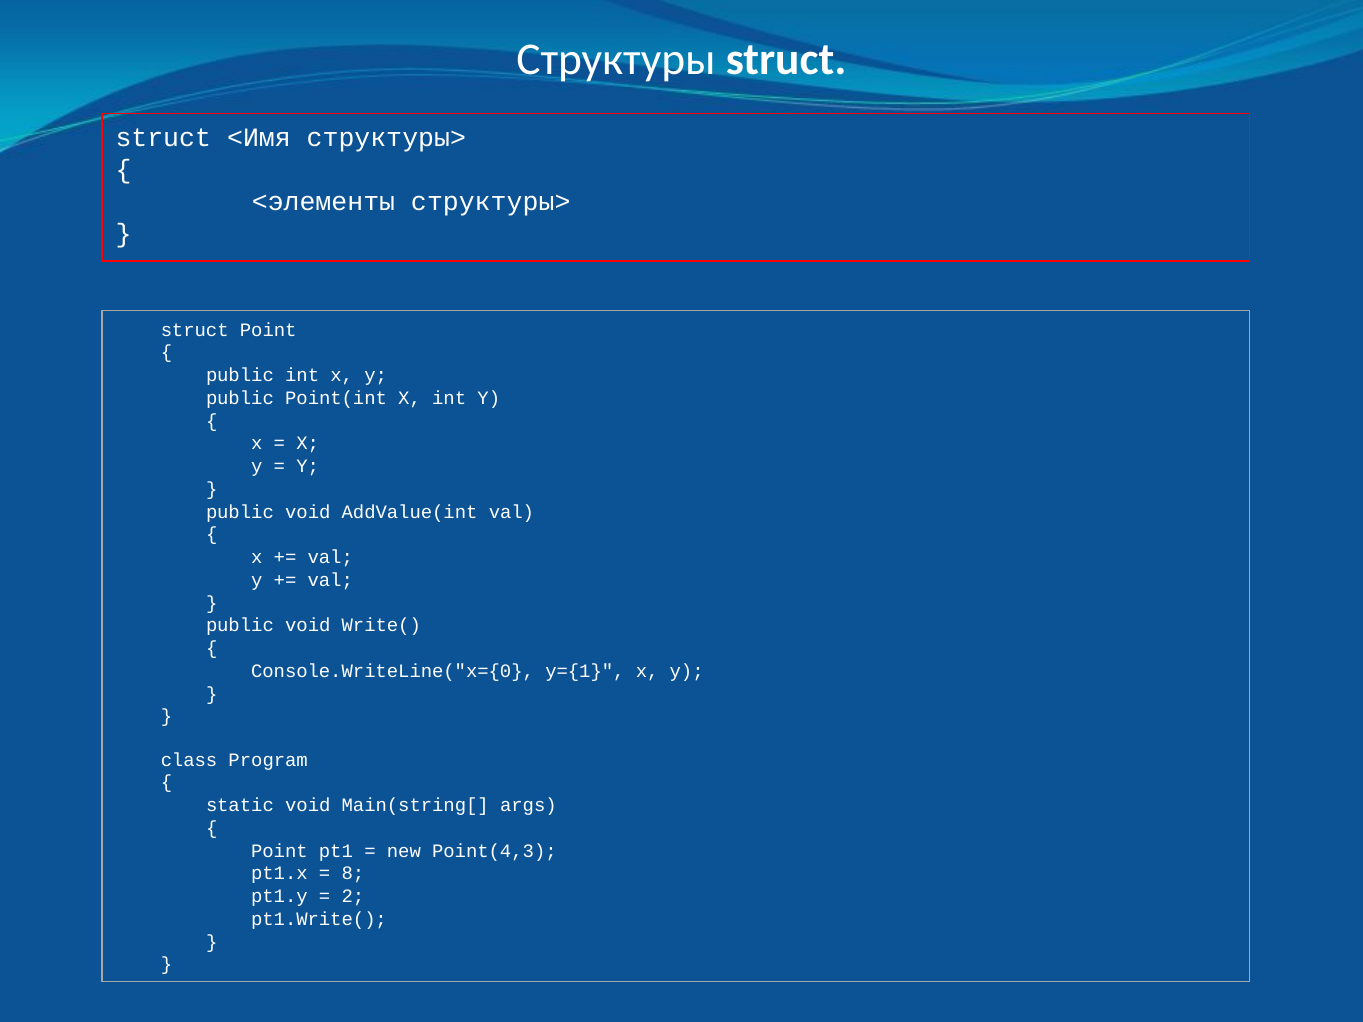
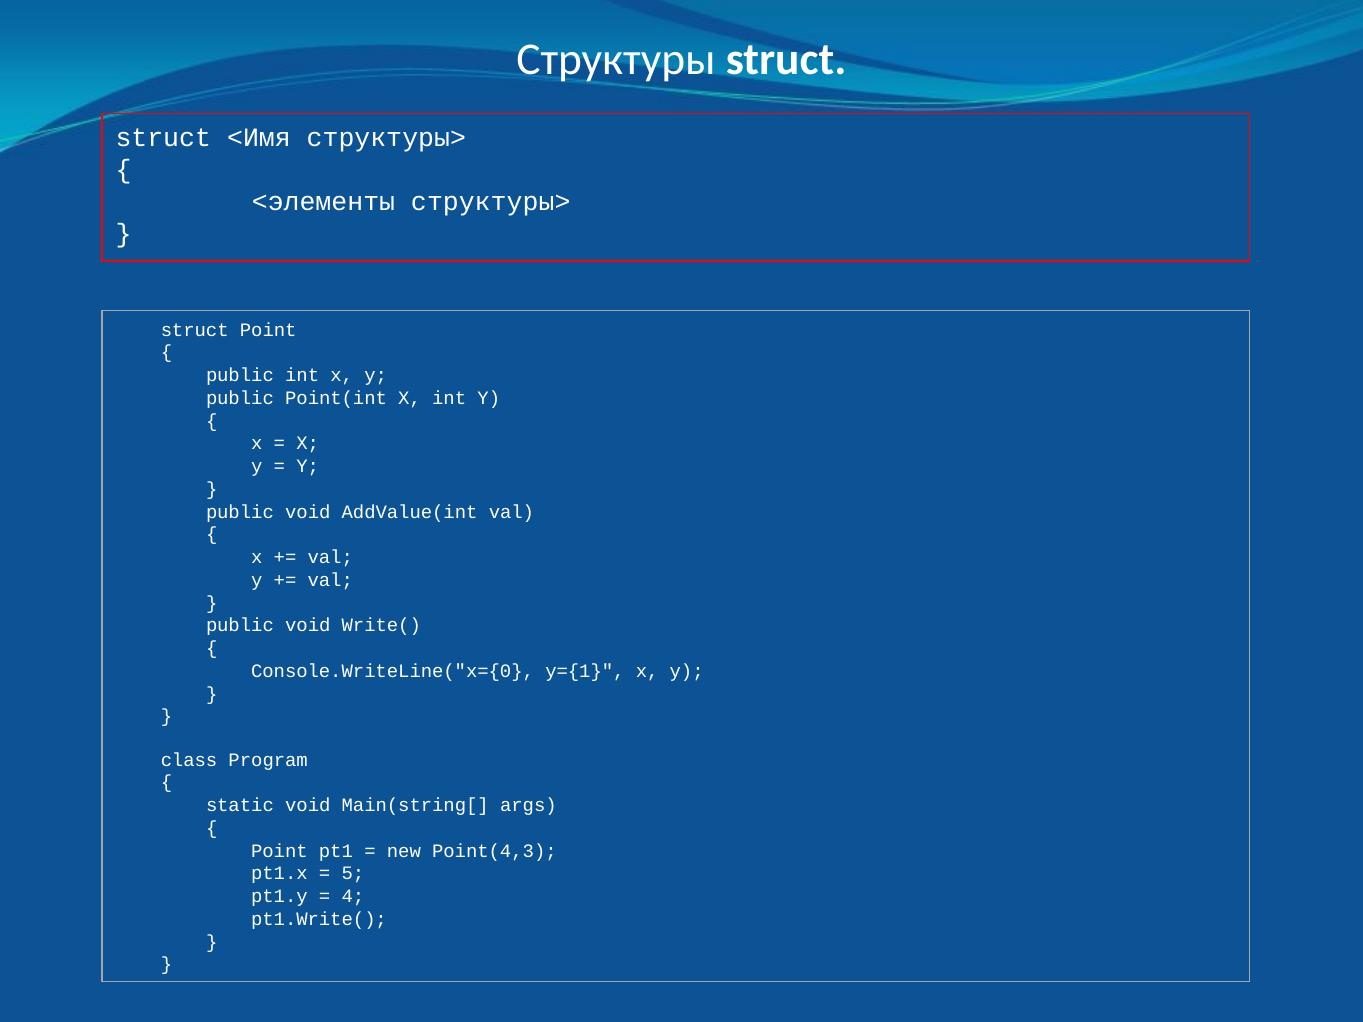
8: 8 -> 5 (353, 874)
2: 2 -> 4 (353, 897)
